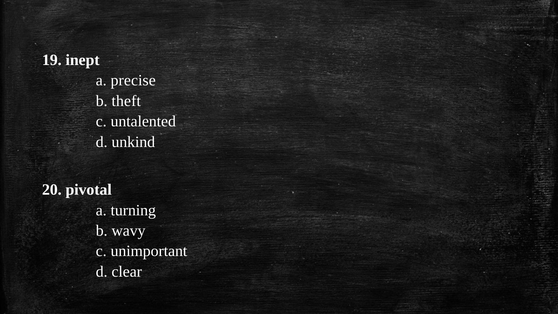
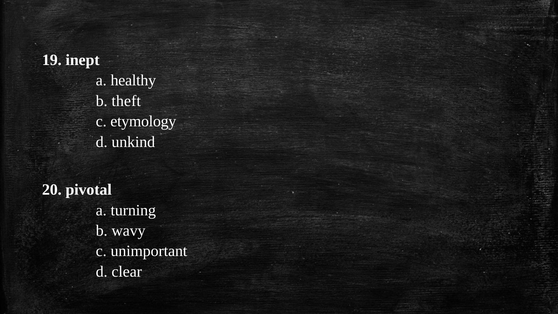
precise: precise -> healthy (133, 80)
untalented: untalented -> etymology (143, 121)
